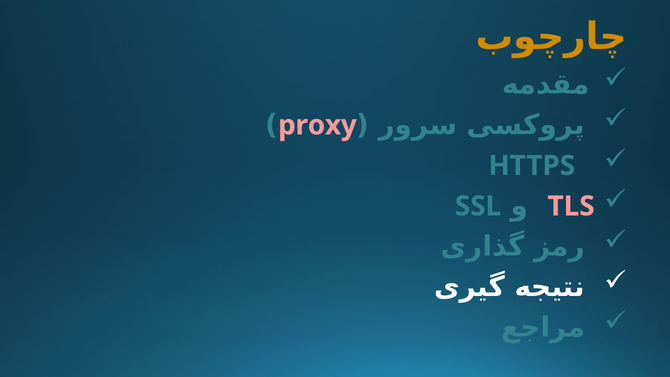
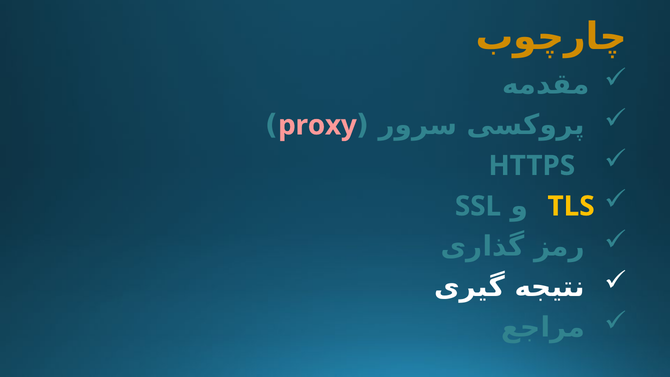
TLS colour: pink -> yellow (571, 206)
